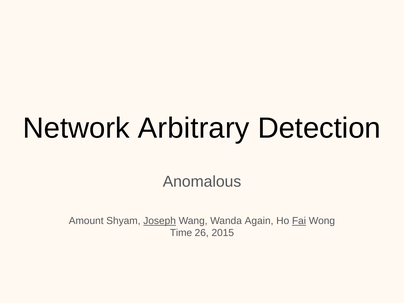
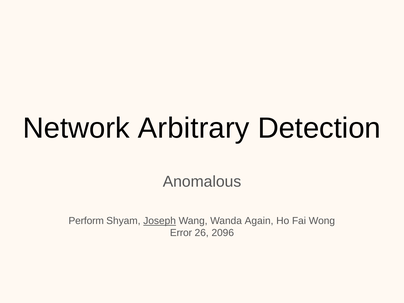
Amount: Amount -> Perform (86, 221)
Fai underline: present -> none (299, 221)
Time: Time -> Error (181, 233)
2015: 2015 -> 2096 (223, 233)
